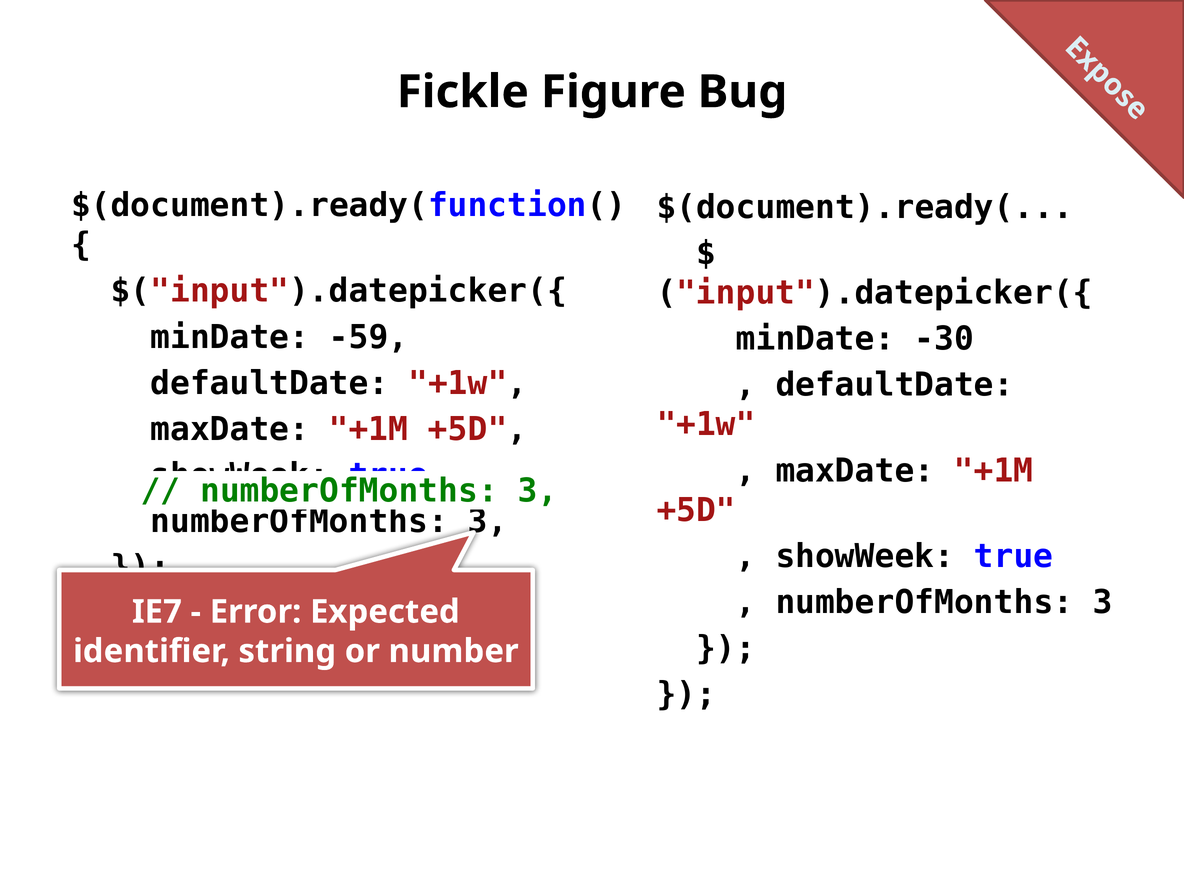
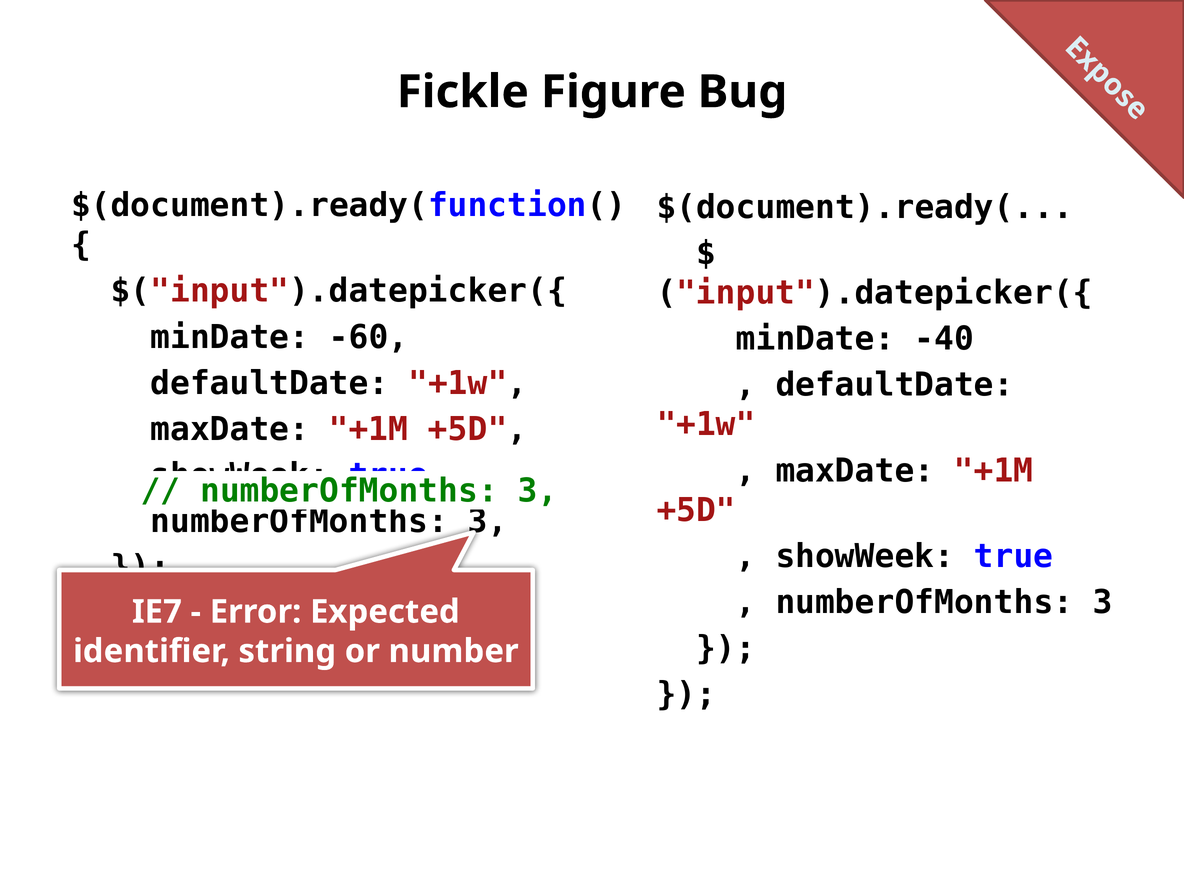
-59: -59 -> -60 (369, 337)
-30: -30 -> -40 (944, 339)
